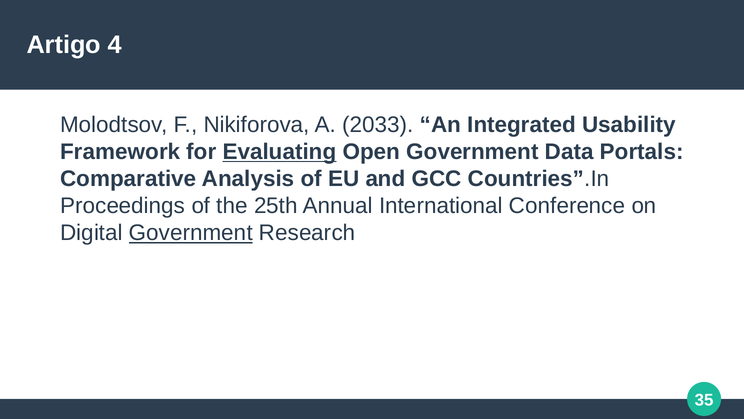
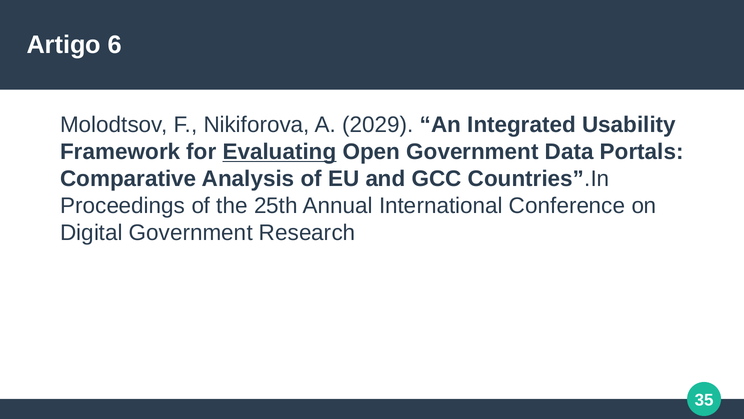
4: 4 -> 6 (115, 45)
2033: 2033 -> 2029 (378, 125)
Government underline: present -> none (191, 233)
